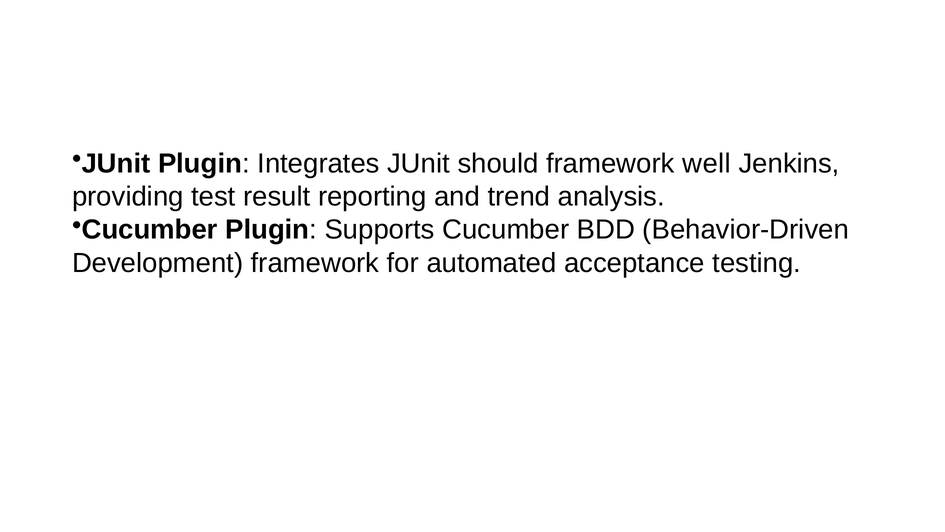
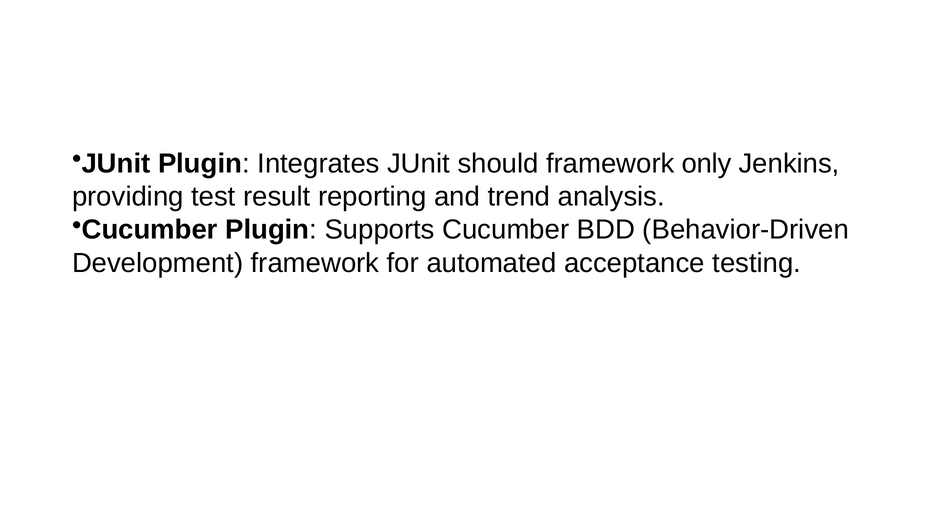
well: well -> only (707, 164)
